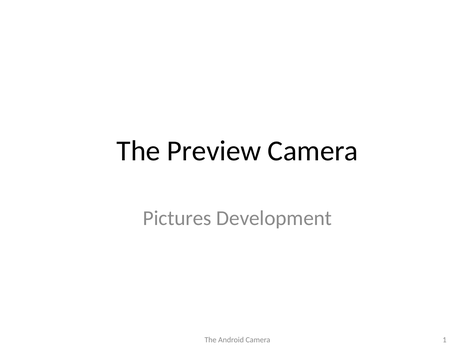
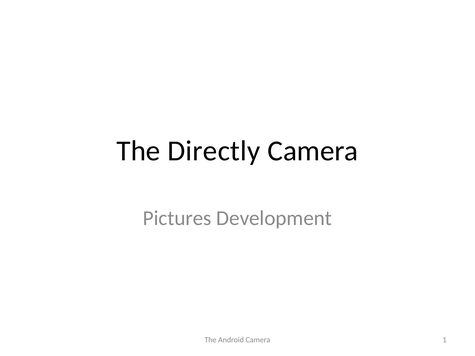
Preview: Preview -> Directly (214, 151)
